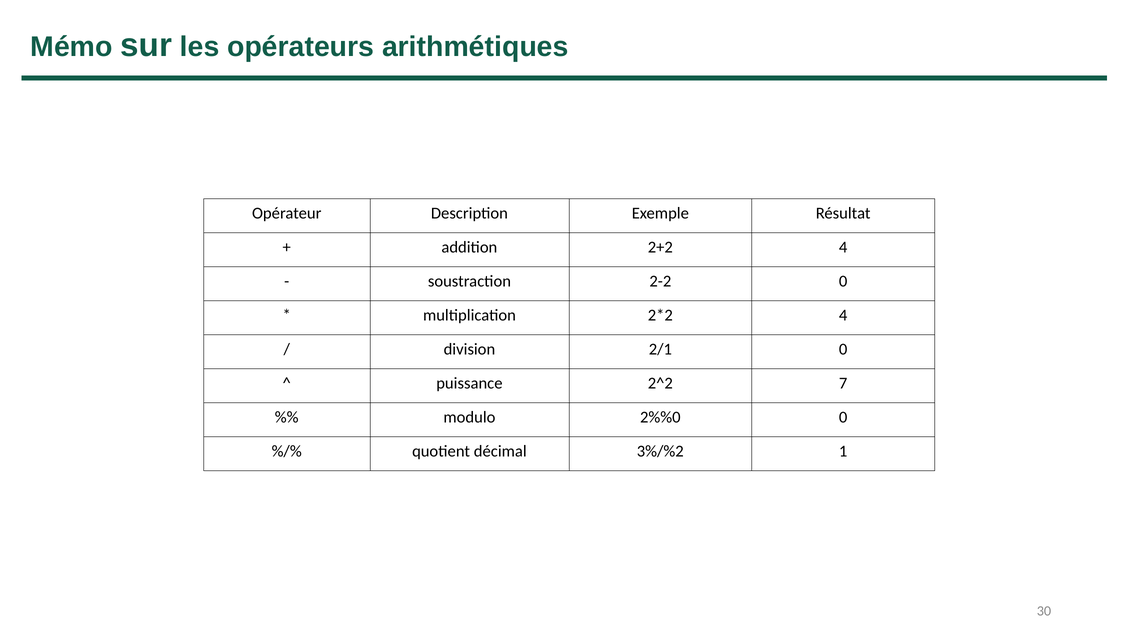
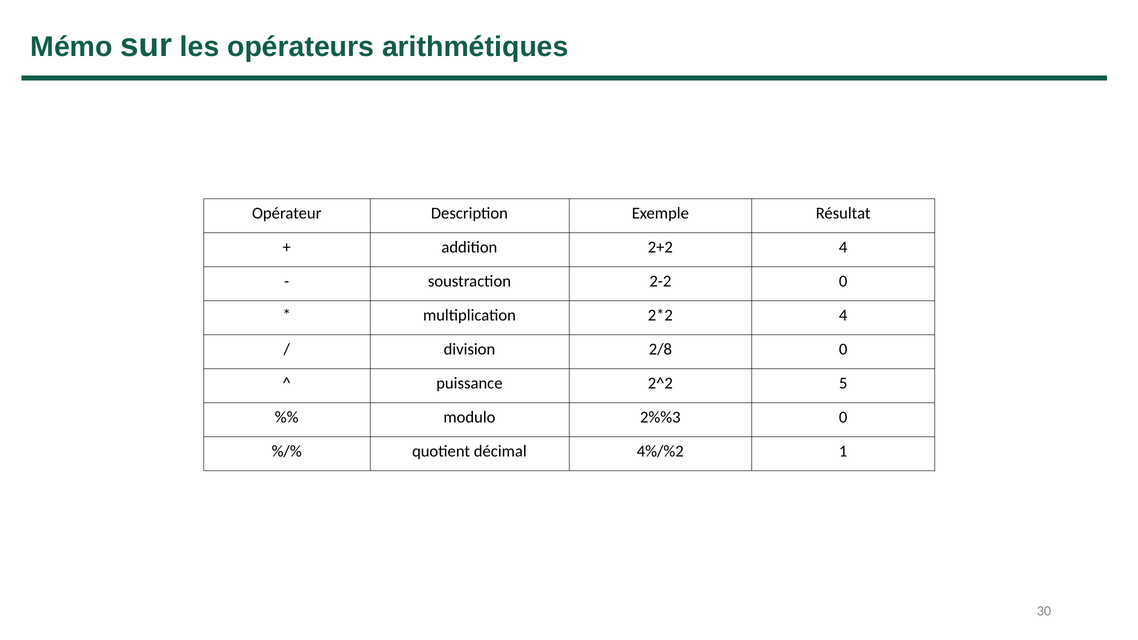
2/1: 2/1 -> 2/8 (660, 349)
7: 7 -> 5 (843, 383)
2%%0: 2%%0 -> 2%%3 (660, 417)
3%/%2: 3%/%2 -> 4%/%2 (660, 451)
